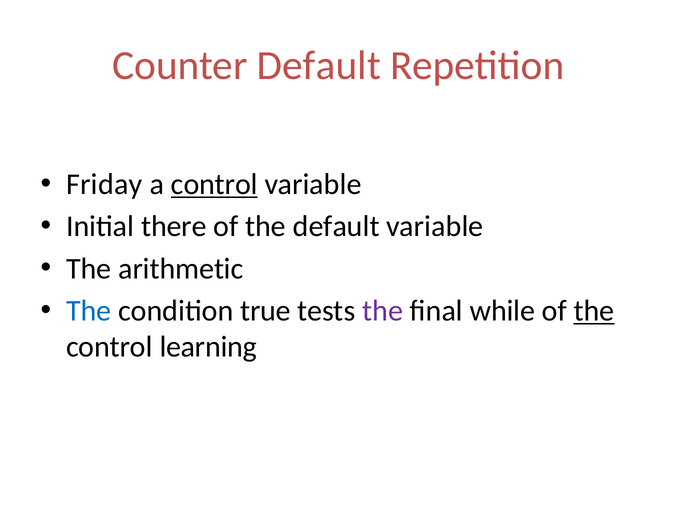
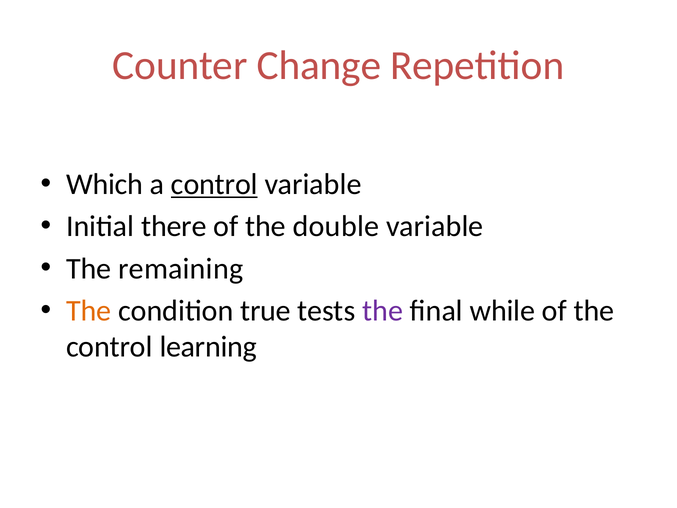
Counter Default: Default -> Change (319, 66)
Friday: Friday -> Which (105, 184)
the default: default -> double (336, 226)
arithmetic: arithmetic -> remaining (181, 268)
The colour: blue -> orange (89, 311)
the underline: present -> none (594, 311)
